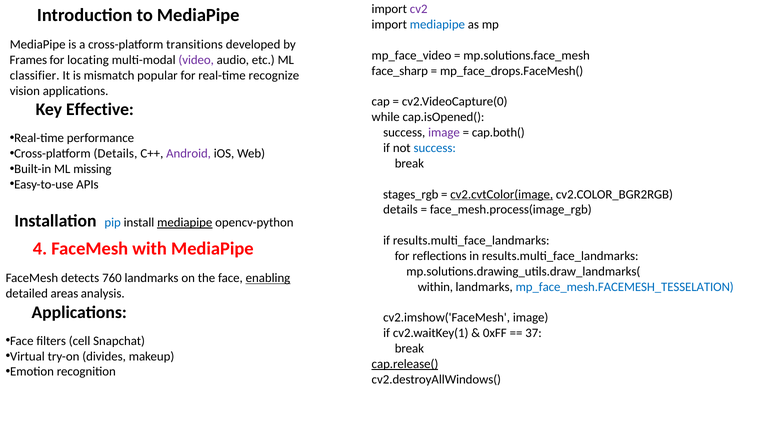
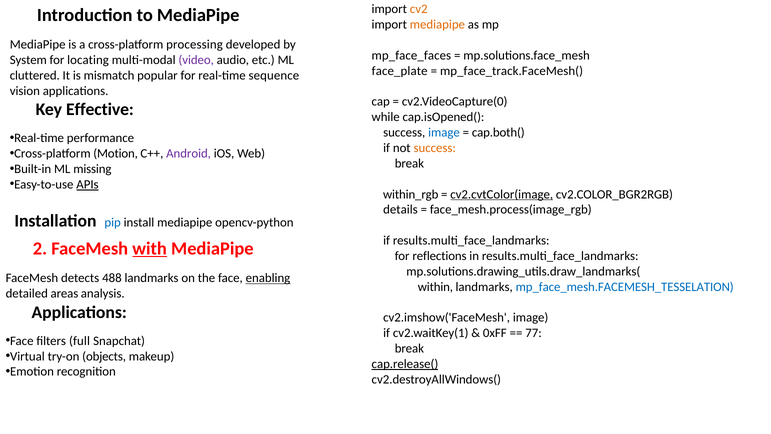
cv2 colour: purple -> orange (419, 9)
mediapipe colour: blue -> orange (437, 25)
transitions: transitions -> processing (194, 45)
mp_face_video: mp_face_video -> mp_face_faces (411, 55)
Frames: Frames -> System (28, 60)
face_sharp: face_sharp -> face_plate (400, 71)
mp_face_drops.FaceMesh(: mp_face_drops.FaceMesh( -> mp_face_track.FaceMesh( (512, 71)
classifier: classifier -> cluttered (35, 76)
recognize: recognize -> sequence (274, 76)
image colour: purple -> blue (444, 132)
success colour: blue -> orange (435, 148)
Cross-platform Details: Details -> Motion (116, 154)
APIs underline: none -> present (87, 184)
stages_rgb: stages_rgb -> within_rgb (411, 194)
mediapipe underline: present -> none (185, 222)
4: 4 -> 2 (40, 249)
with underline: none -> present (150, 249)
760: 760 -> 488 (112, 278)
37: 37 -> 77 (534, 333)
cell: cell -> full (79, 341)
divides: divides -> objects (104, 356)
